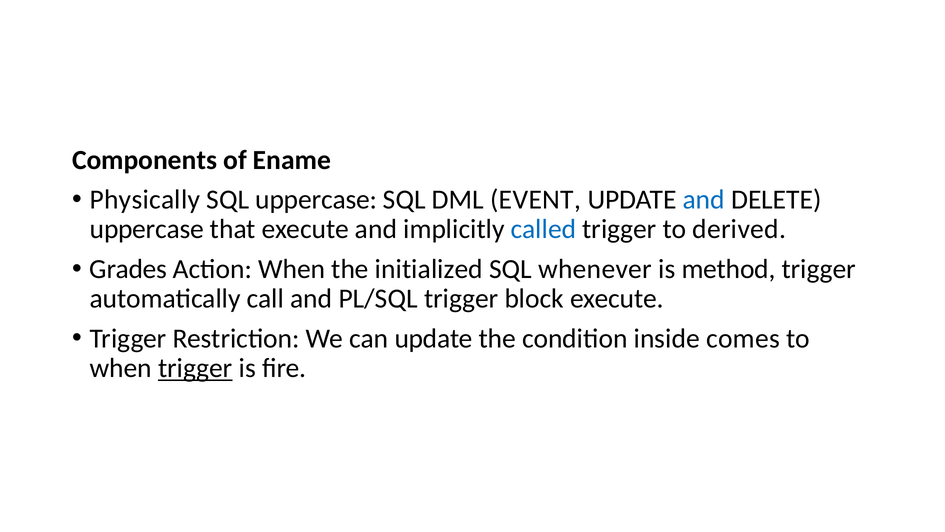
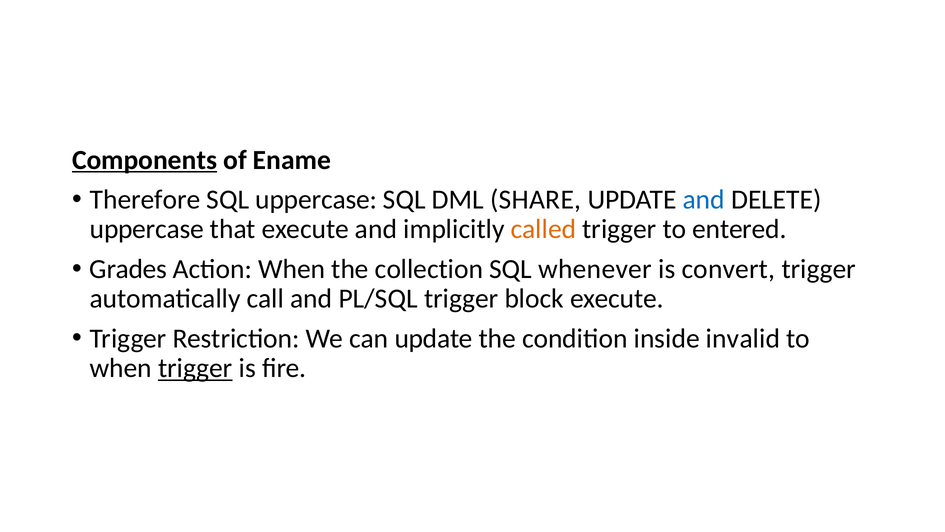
Components underline: none -> present (145, 160)
Physically: Physically -> Therefore (145, 199)
EVENT: EVENT -> SHARE (536, 199)
called colour: blue -> orange (543, 229)
derived: derived -> entered (739, 229)
initialized: initialized -> collection (429, 269)
method: method -> convert (728, 269)
comes: comes -> invalid (743, 338)
